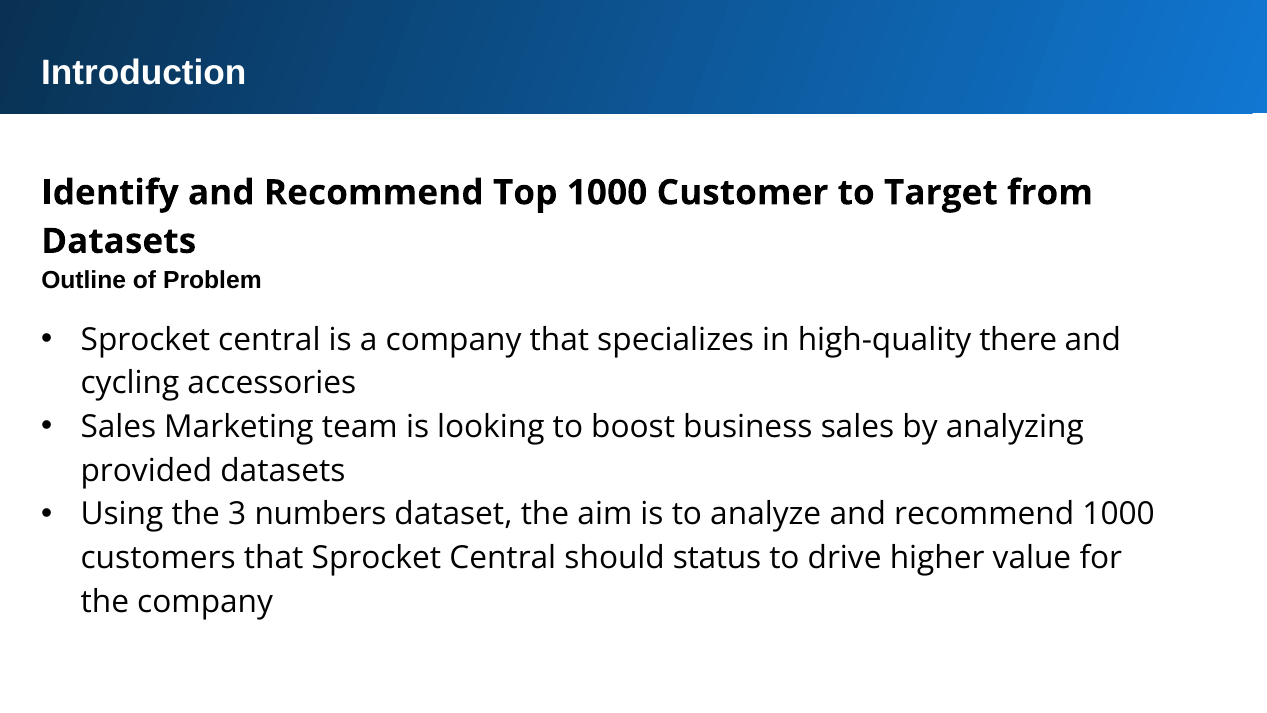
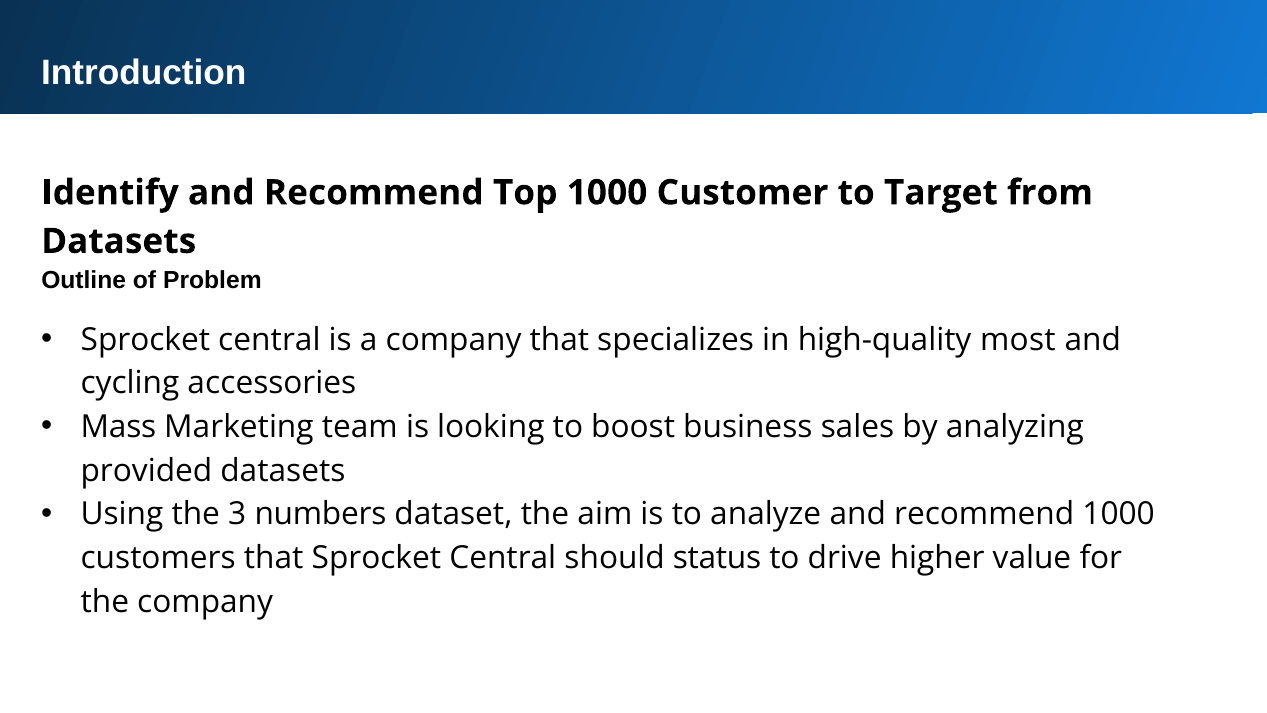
there: there -> most (1018, 339)
Sales: Sales -> Mass (118, 427)
